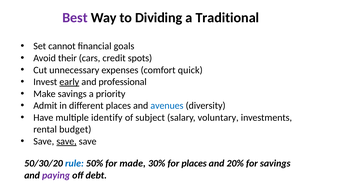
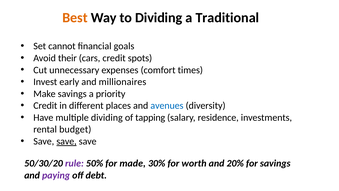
Best colour: purple -> orange (75, 18)
quick: quick -> times (190, 70)
early underline: present -> none (69, 82)
professional: professional -> millionaires (123, 82)
Admit: Admit -> Credit (45, 105)
multiple identify: identify -> dividing (107, 117)
subject: subject -> tapping (150, 117)
voluntary: voluntary -> residence (218, 117)
rule colour: blue -> purple (74, 163)
for places: places -> worth (194, 163)
